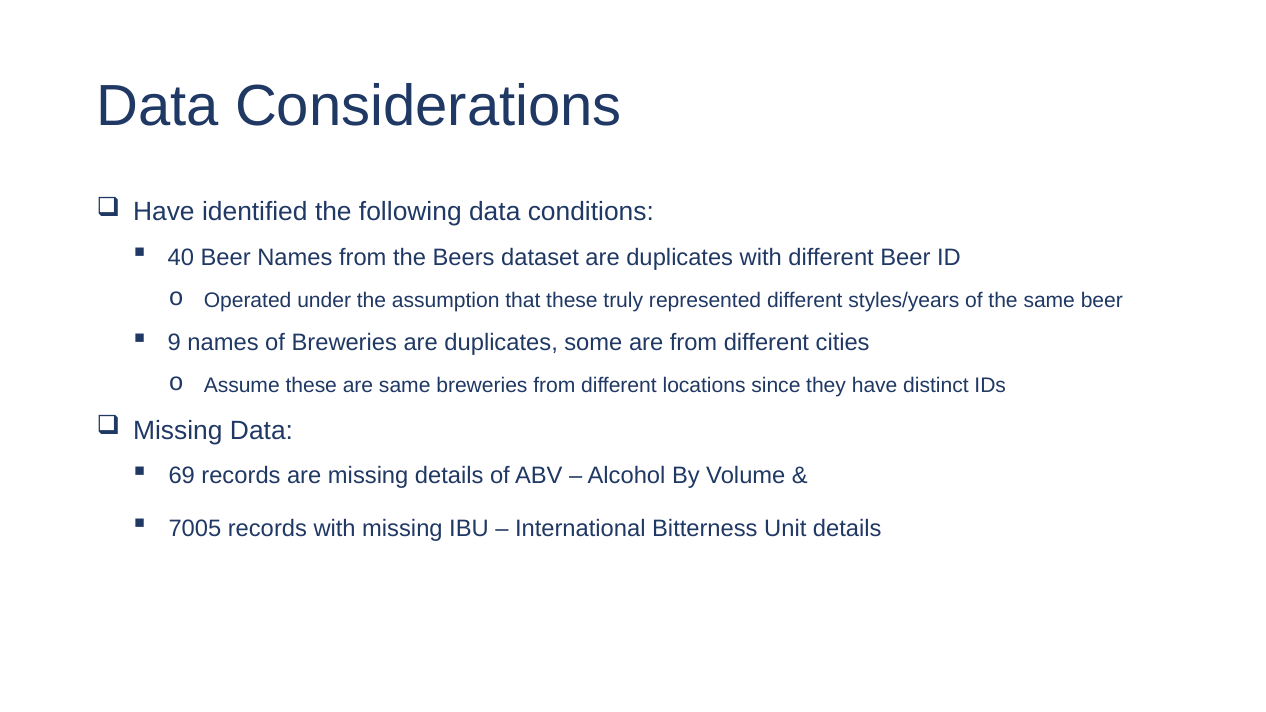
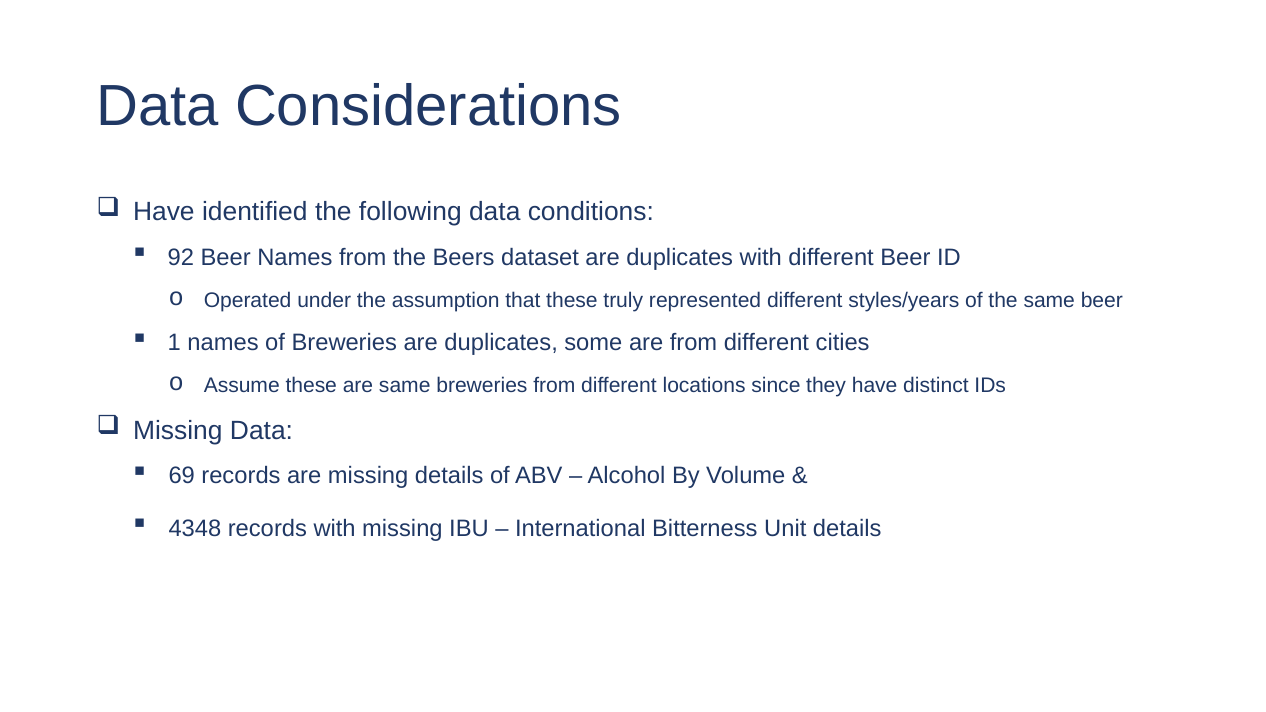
40: 40 -> 92 (181, 258)
9: 9 -> 1 (174, 343)
7005: 7005 -> 4348 (195, 528)
